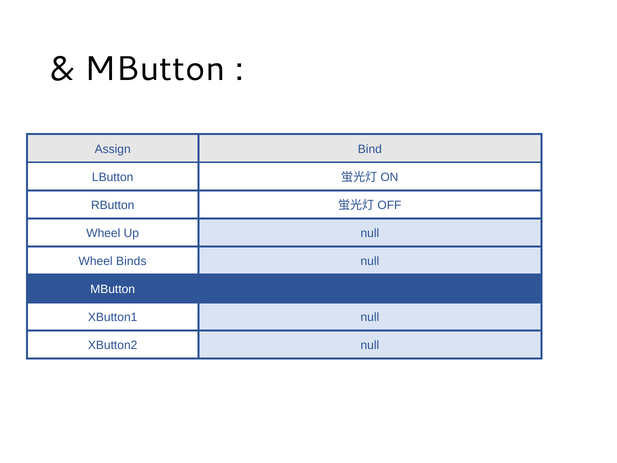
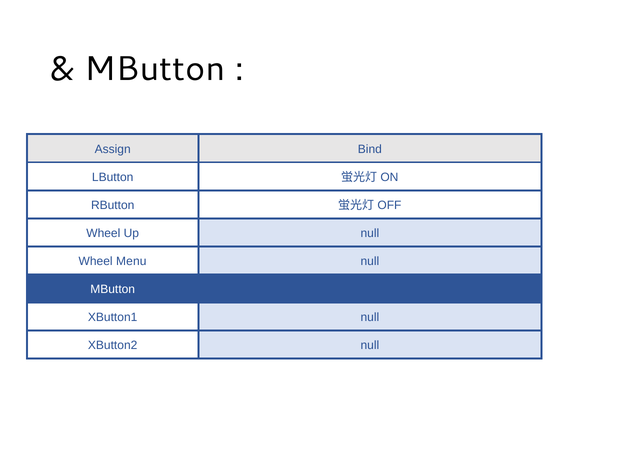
Binds: Binds -> Menu (131, 261)
